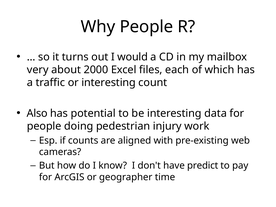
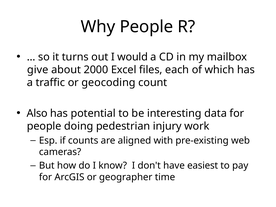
very: very -> give (38, 70)
or interesting: interesting -> geocoding (109, 83)
predict: predict -> easiest (203, 166)
